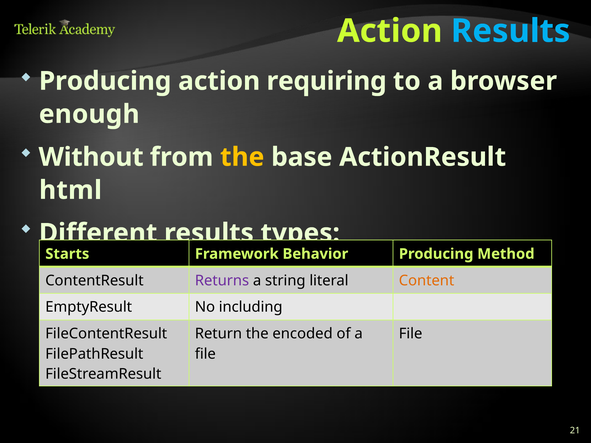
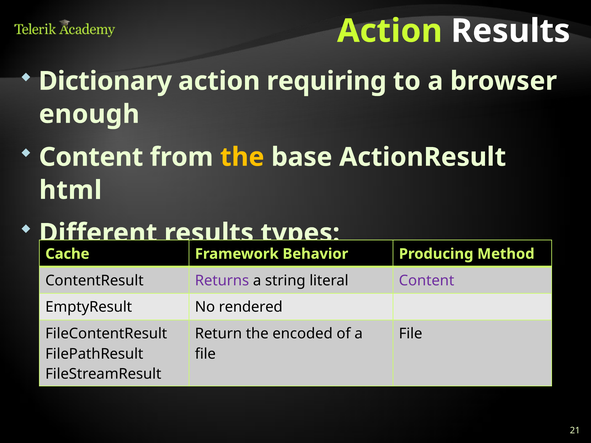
Results colour: light blue -> white (511, 31)
Producing: Producing -> Dictionary (105, 81)
Without: Without -> Content (91, 157)
Starts: Starts -> Cache (67, 254)
Content colour: orange -> purple (427, 281)
including: including -> rendered (251, 307)
